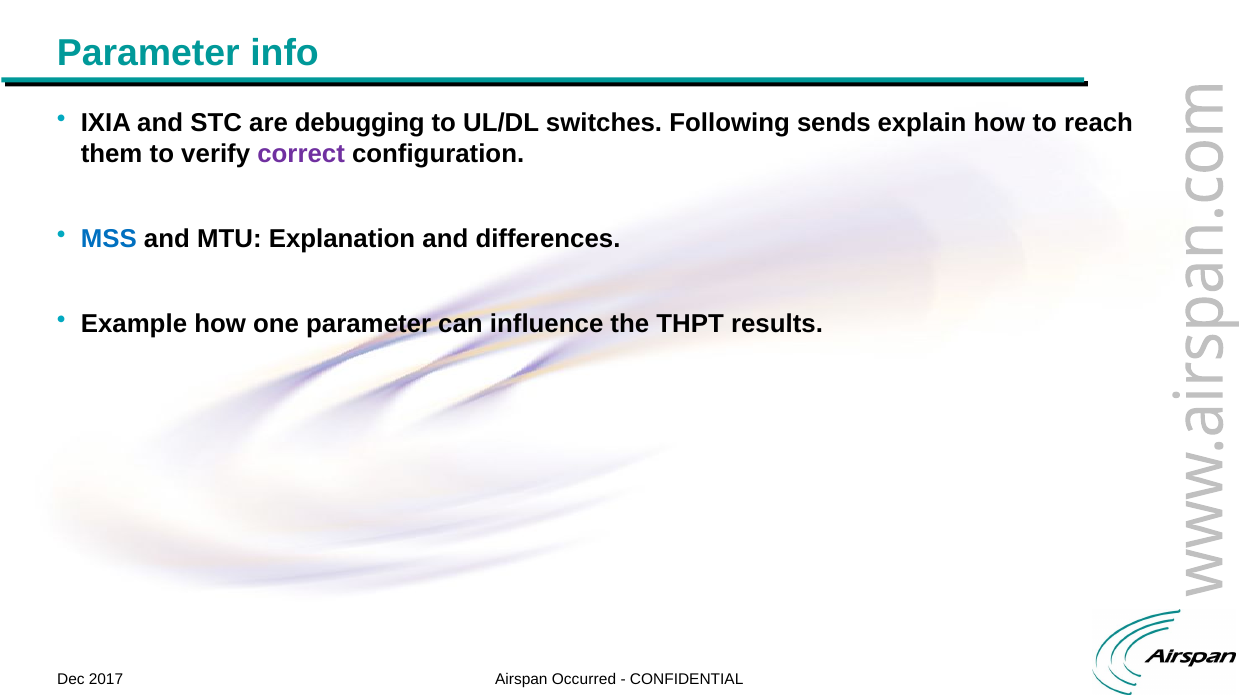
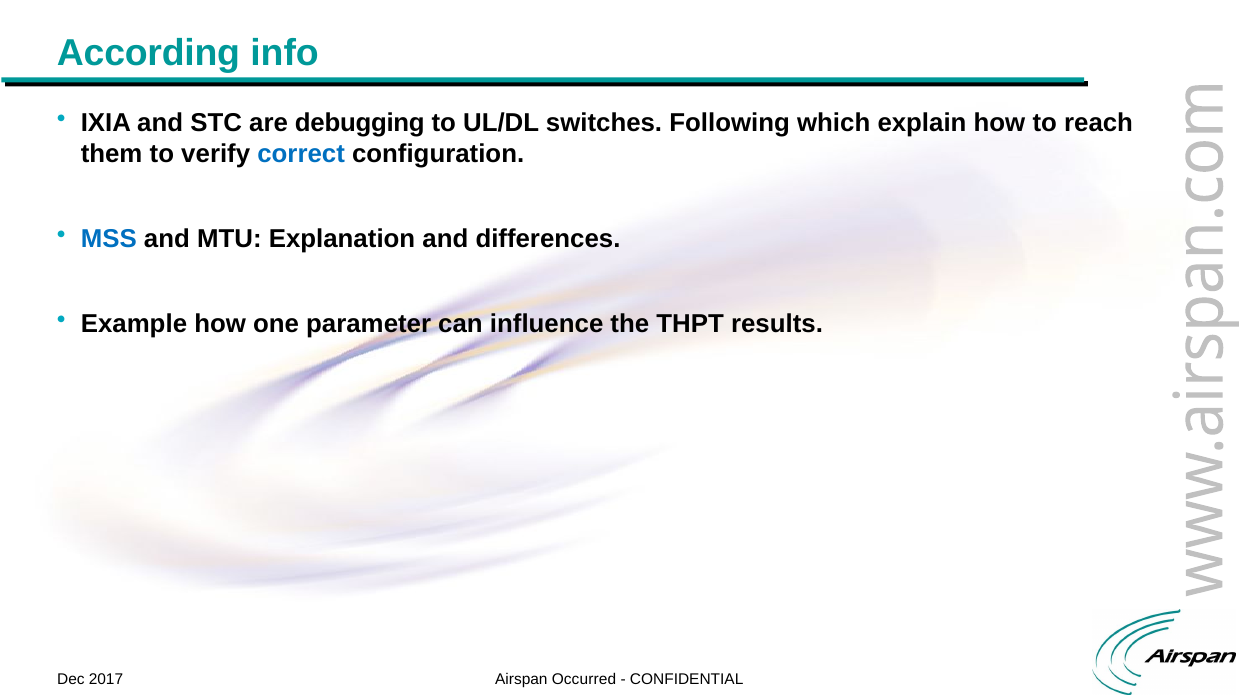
Parameter: Parameter -> According (148, 54)
sends: sends -> which (834, 123)
correct colour: purple -> blue (301, 154)
